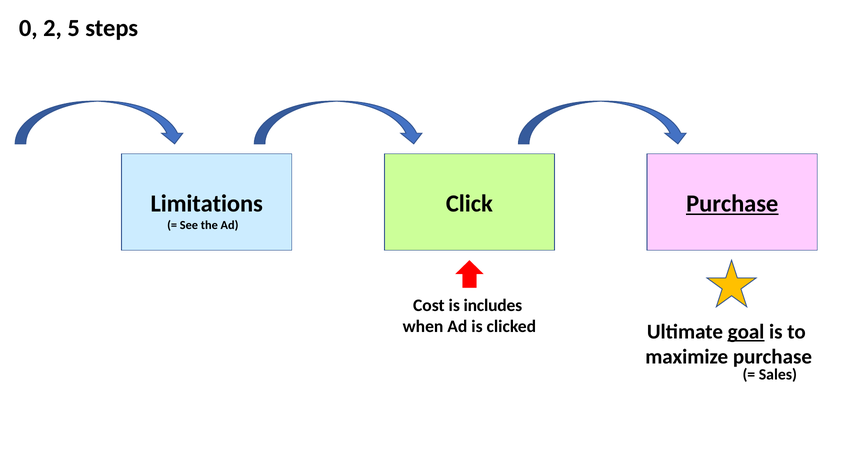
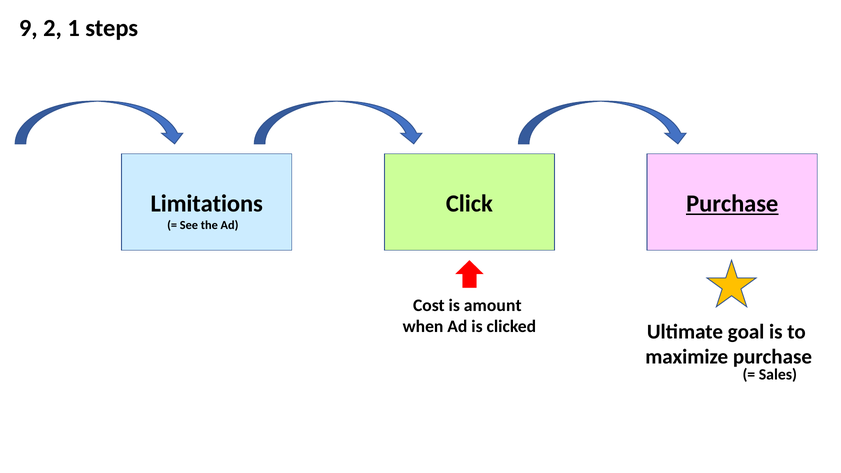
0: 0 -> 9 (28, 28)
5: 5 -> 1 (74, 28)
includes: includes -> amount (493, 306)
goal underline: present -> none (746, 332)
